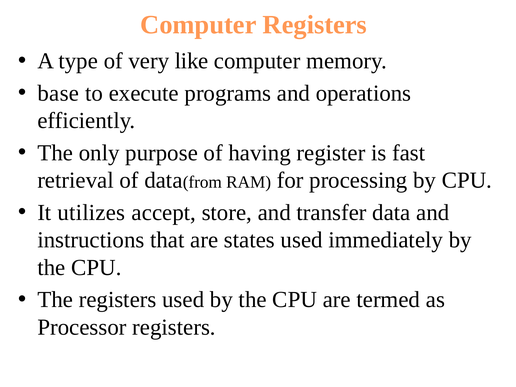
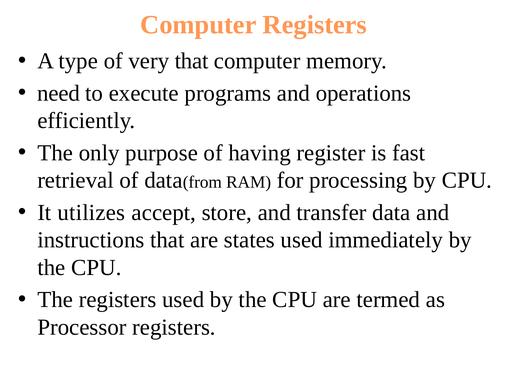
very like: like -> that (192, 61)
base: base -> need (59, 93)
